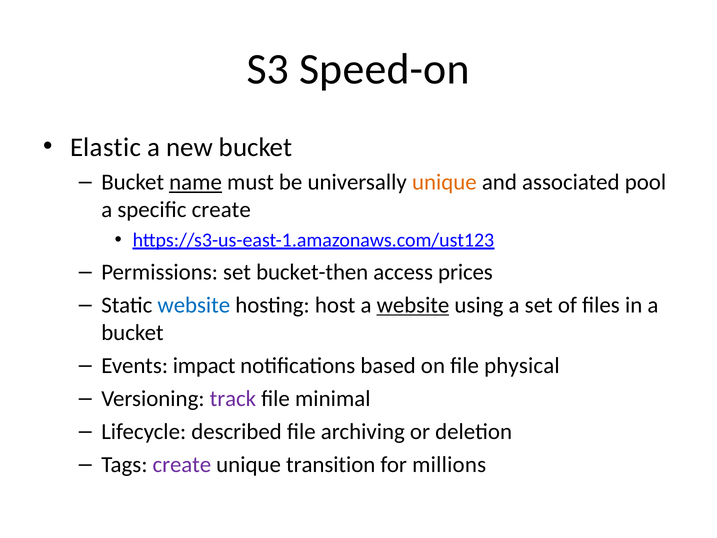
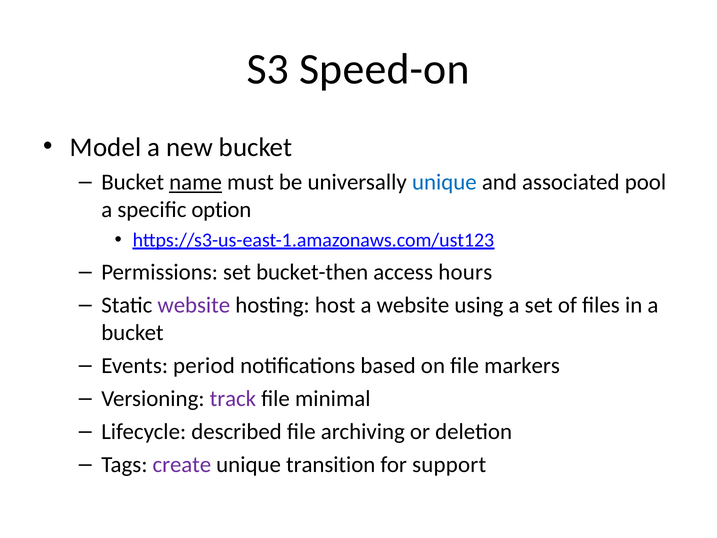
Elastic: Elastic -> Model (106, 147)
unique colour: orange -> blue (444, 182)
specific create: create -> option (221, 210)
prices: prices -> hours (465, 272)
website colour: blue -> purple (194, 305)
website underline: present -> none (413, 305)
impact: impact -> period (204, 366)
physical: physical -> markers (522, 366)
millions: millions -> support (449, 465)
